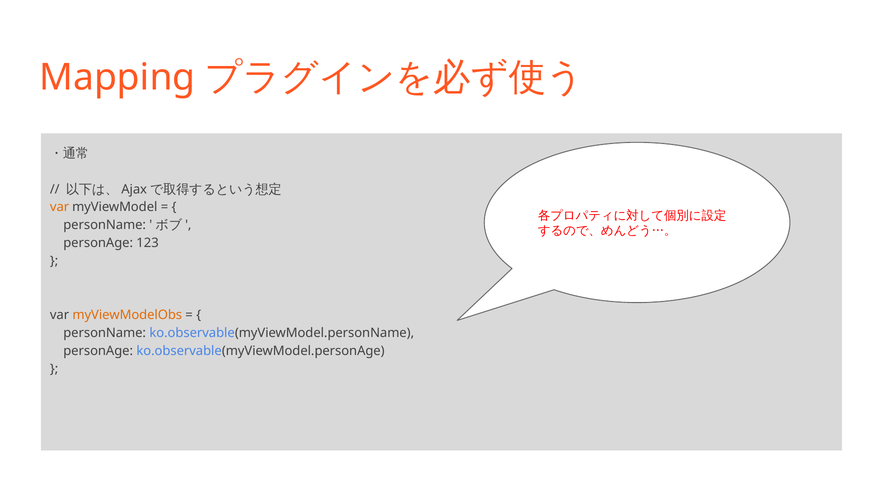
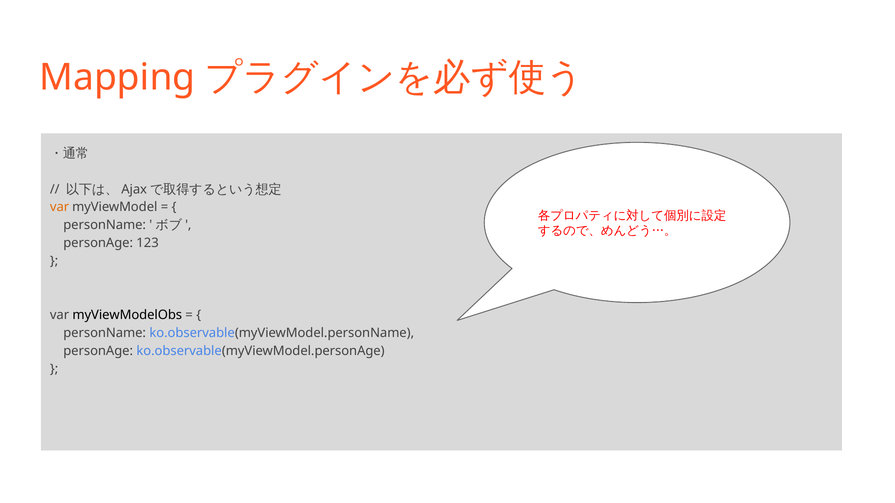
myViewModelObs colour: orange -> black (127, 315)
